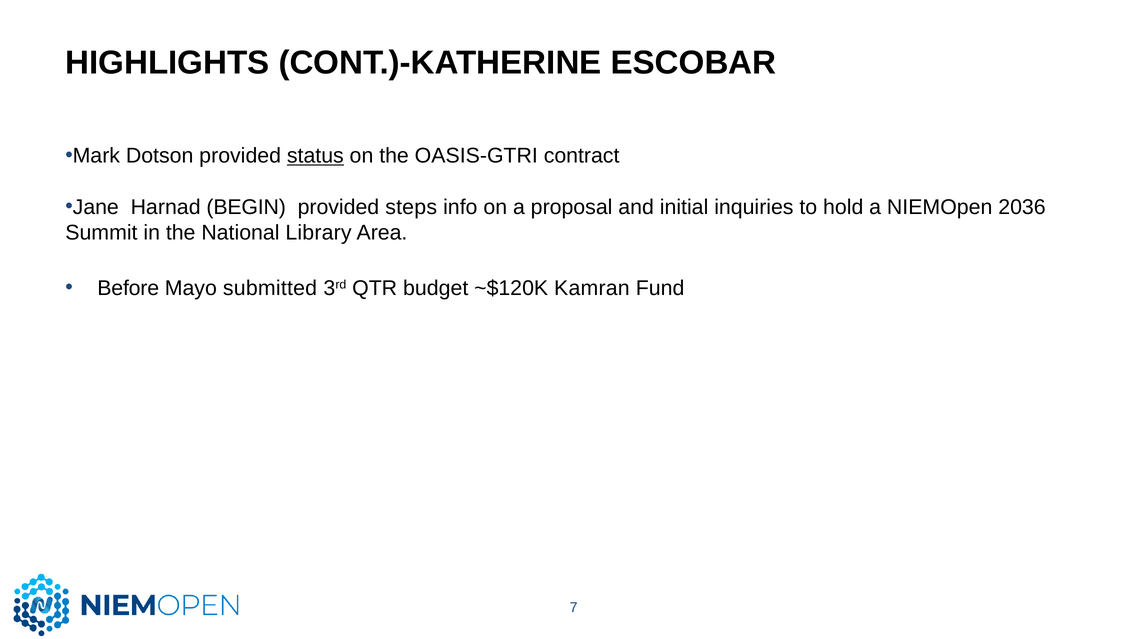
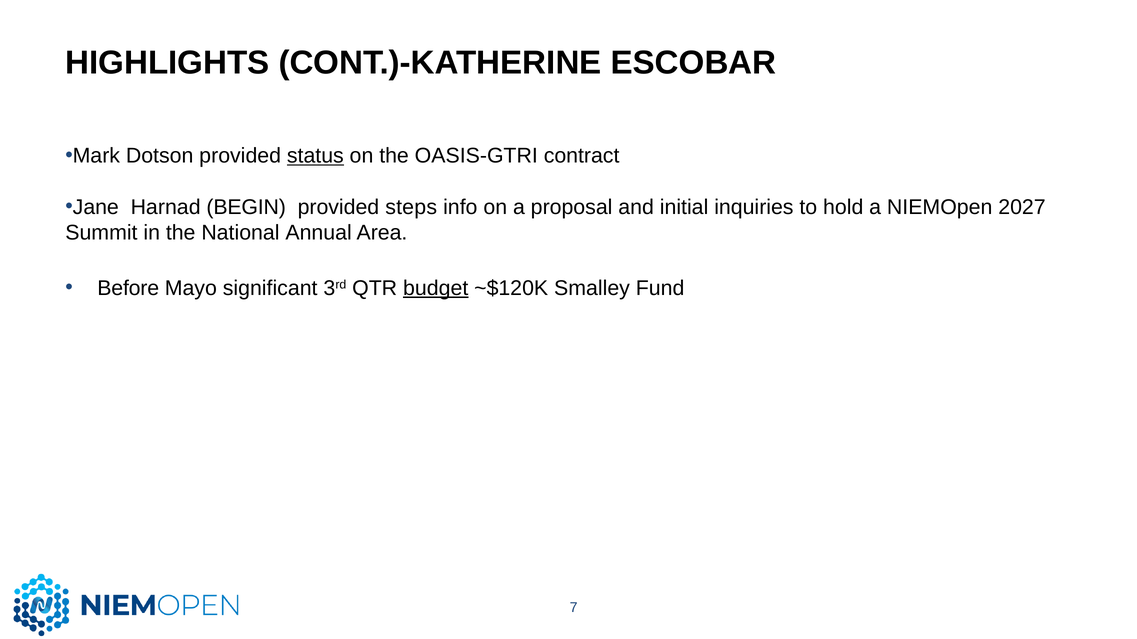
2036: 2036 -> 2027 (1022, 207)
Library: Library -> Annual (319, 233)
submitted: submitted -> significant (270, 288)
budget underline: none -> present (436, 288)
Kamran: Kamran -> Smalley (592, 288)
